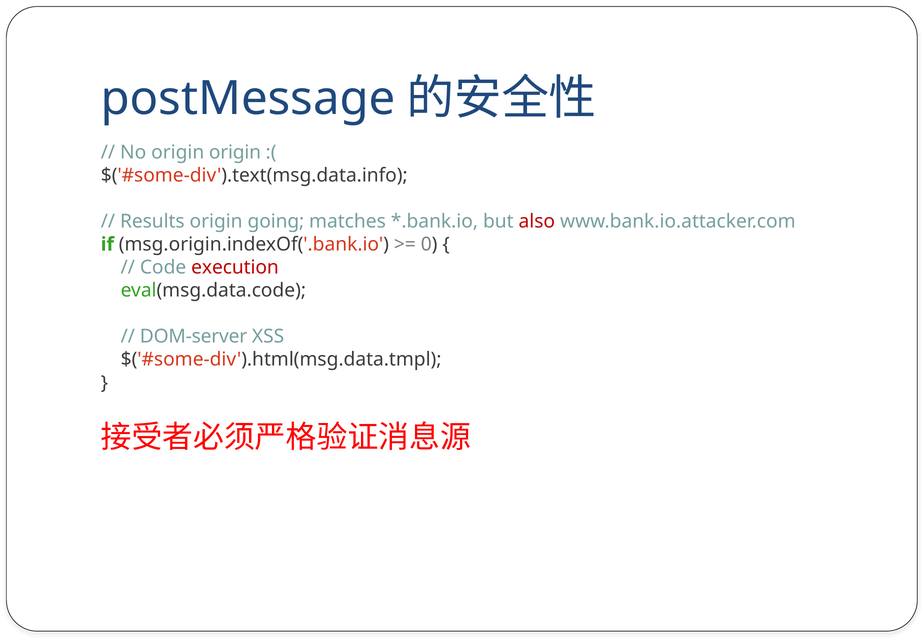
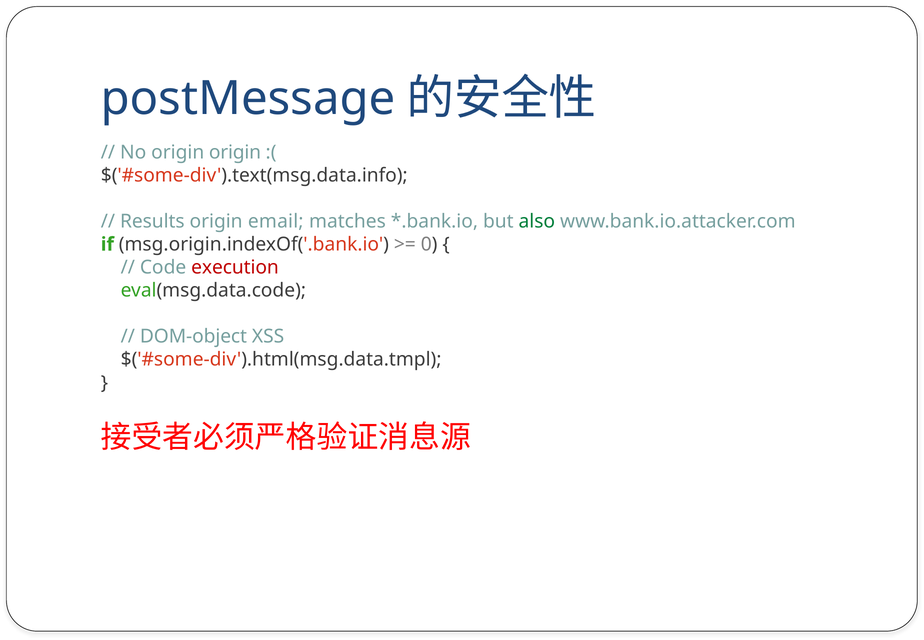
going: going -> email (276, 221)
also colour: red -> green (537, 221)
DOM-server: DOM-server -> DOM-object (193, 336)
